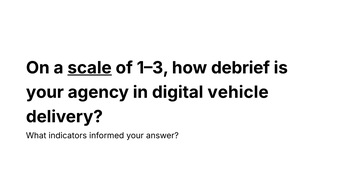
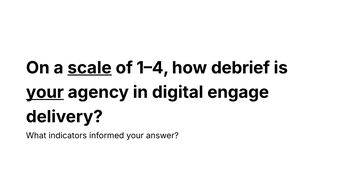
1–3: 1–3 -> 1–4 (153, 68)
your underline: none -> present (45, 92)
vehicle: vehicle -> engage (238, 92)
